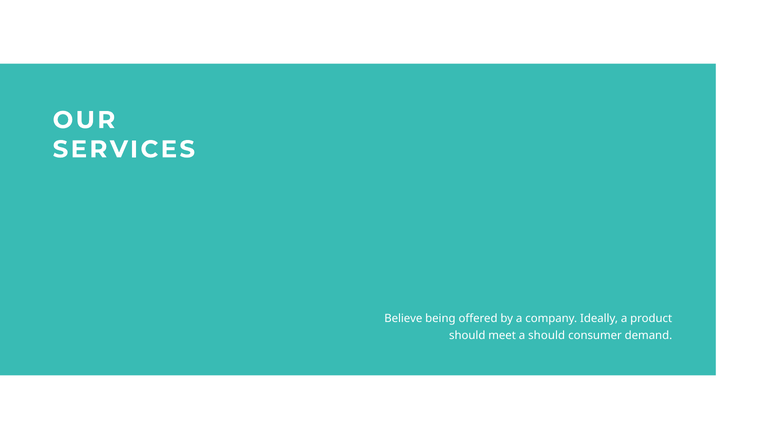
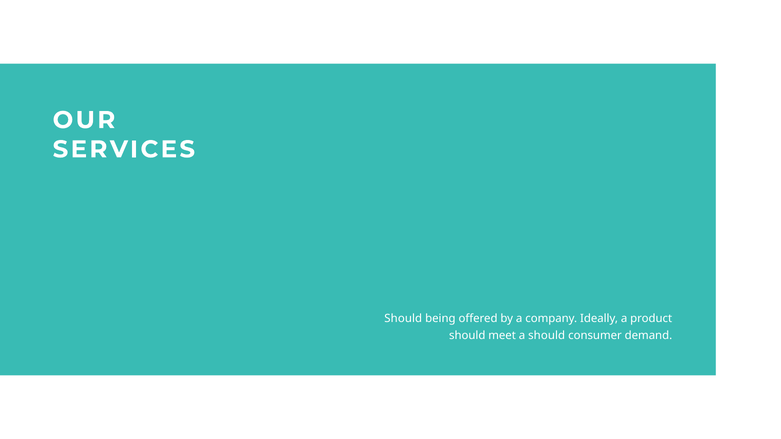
Believe: Believe -> Should (403, 319)
